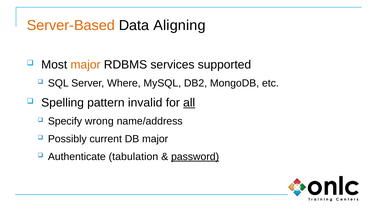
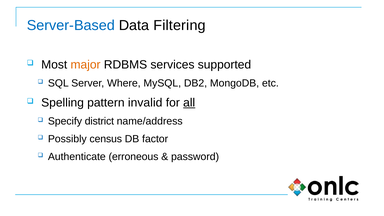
Server-Based colour: orange -> blue (71, 25)
Aligning: Aligning -> Filtering (179, 25)
wrong: wrong -> district (99, 121)
current: current -> census (106, 139)
DB major: major -> factor (155, 139)
tabulation: tabulation -> erroneous (134, 157)
password underline: present -> none (195, 157)
